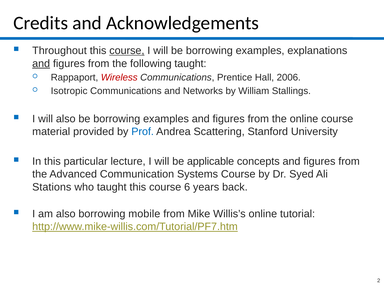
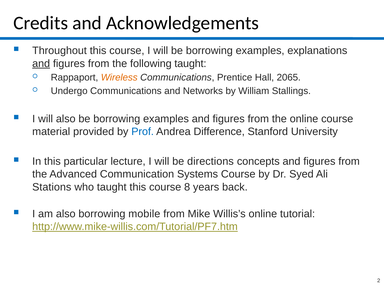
course underline: present -> none (127, 51)
Wireless colour: red -> orange (119, 77)
2006: 2006 -> 2065 (289, 77)
Isotropic: Isotropic -> Undergo (69, 91)
Scattering: Scattering -> Difference (219, 132)
applicable: applicable -> directions (210, 161)
6: 6 -> 8 (187, 187)
